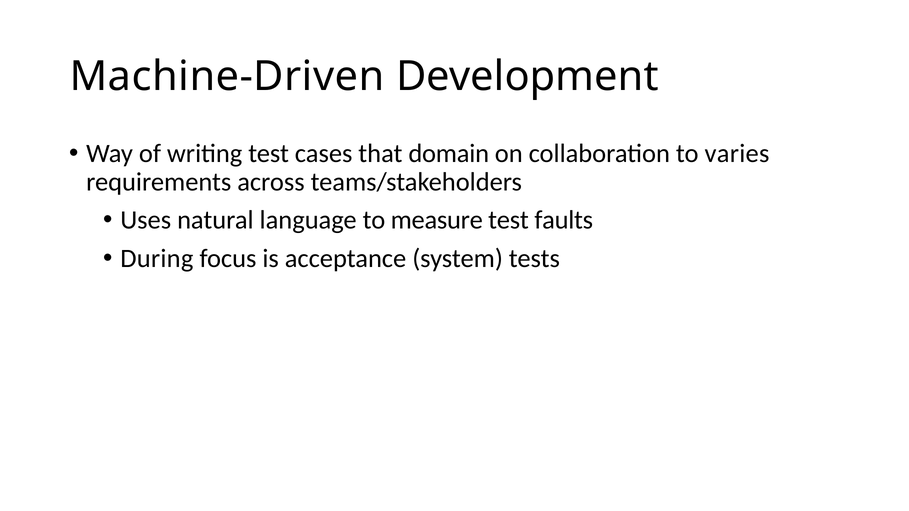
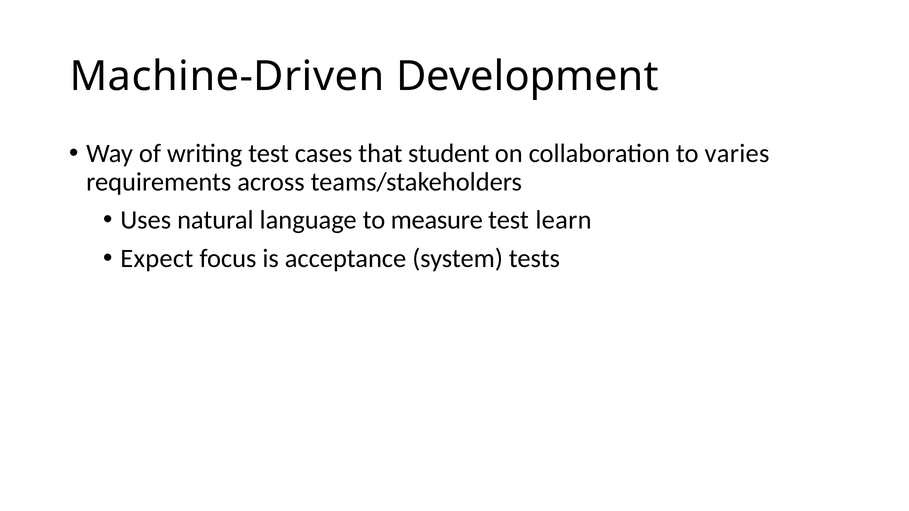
domain: domain -> student (449, 154)
faults: faults -> learn (563, 220)
During: During -> Expect (157, 258)
